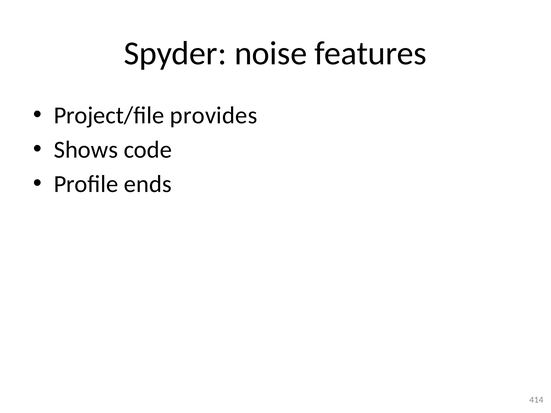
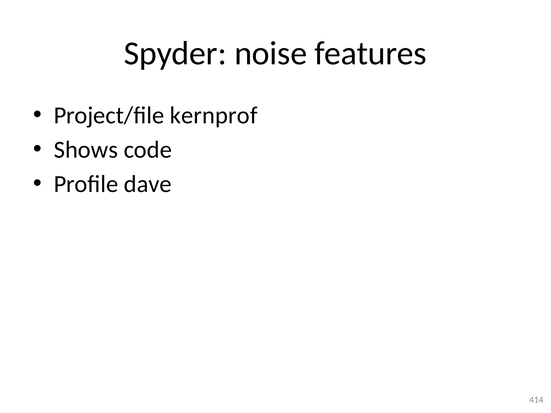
provides: provides -> kernprof (214, 116)
ends: ends -> dave (148, 184)
